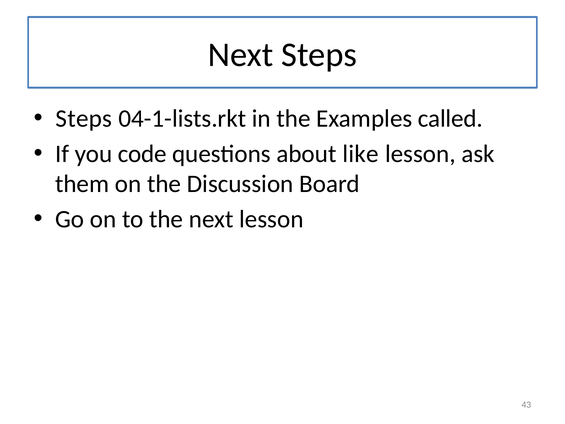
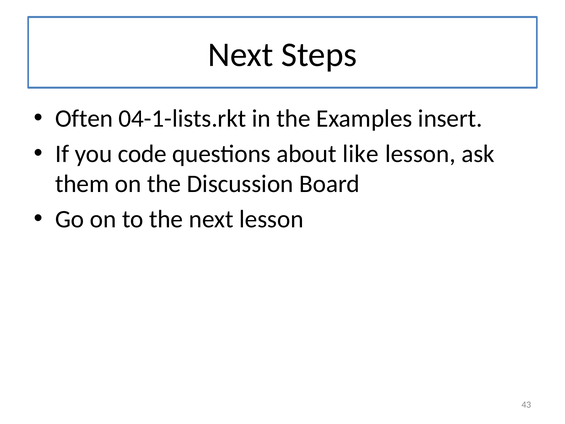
Steps: Steps -> Often (84, 119)
called: called -> insert (450, 119)
